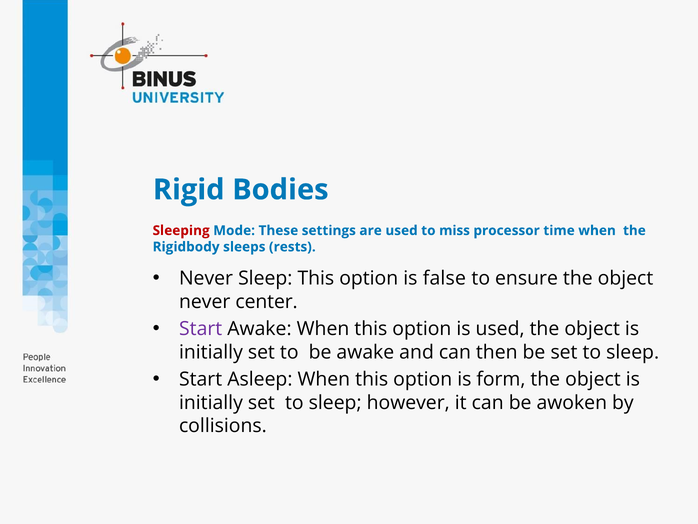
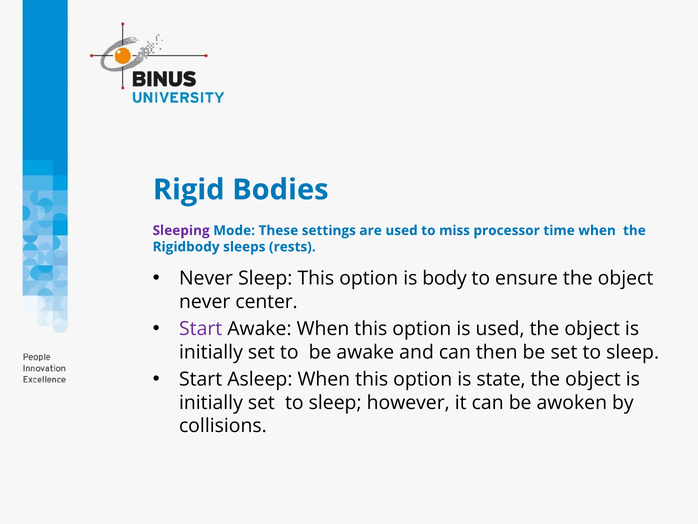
Sleeping colour: red -> purple (181, 230)
false: false -> body (445, 278)
form: form -> state (501, 379)
